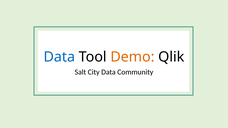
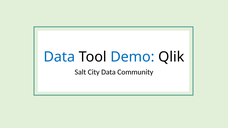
Demo colour: orange -> blue (132, 57)
